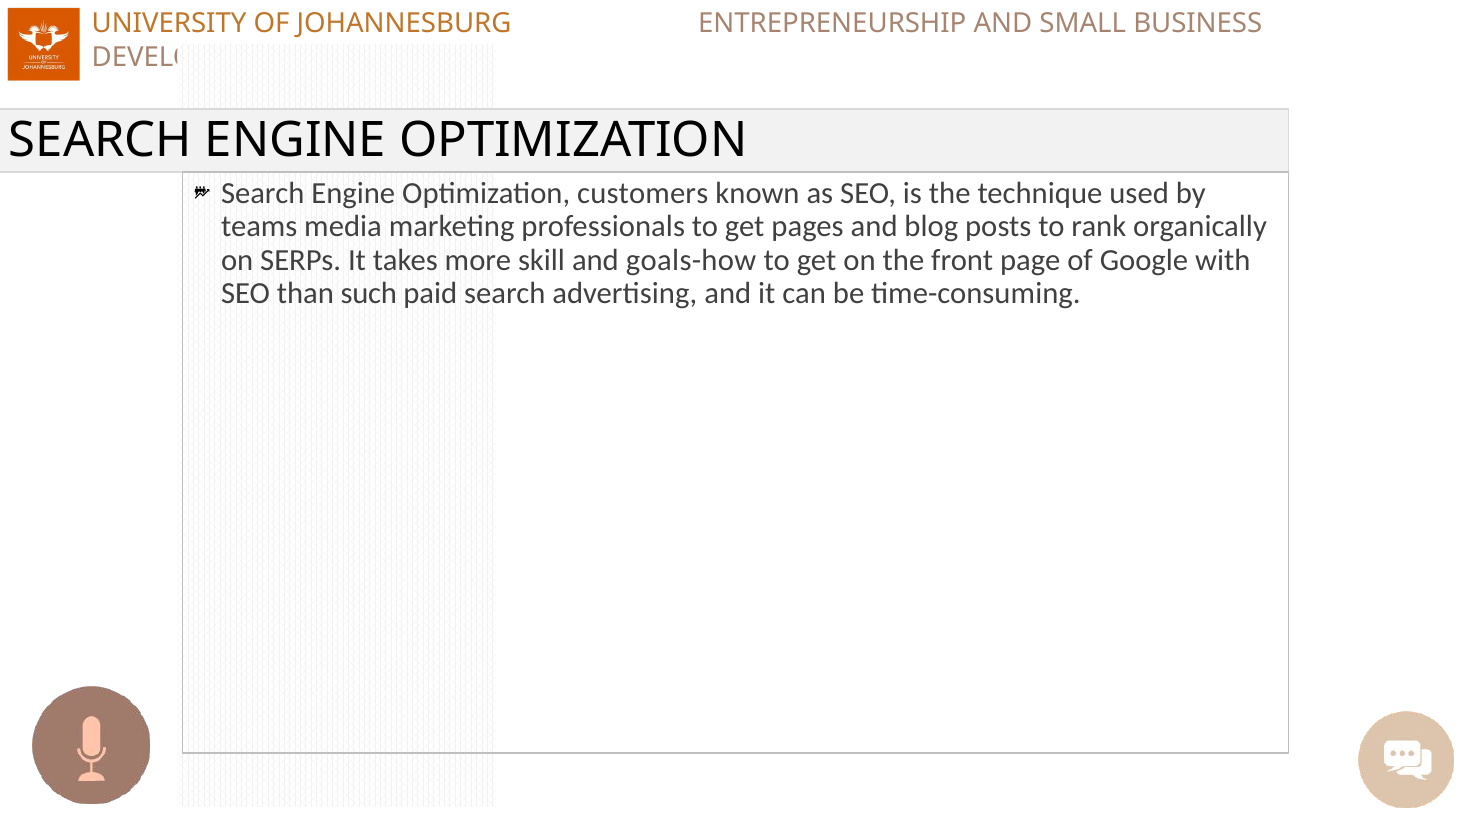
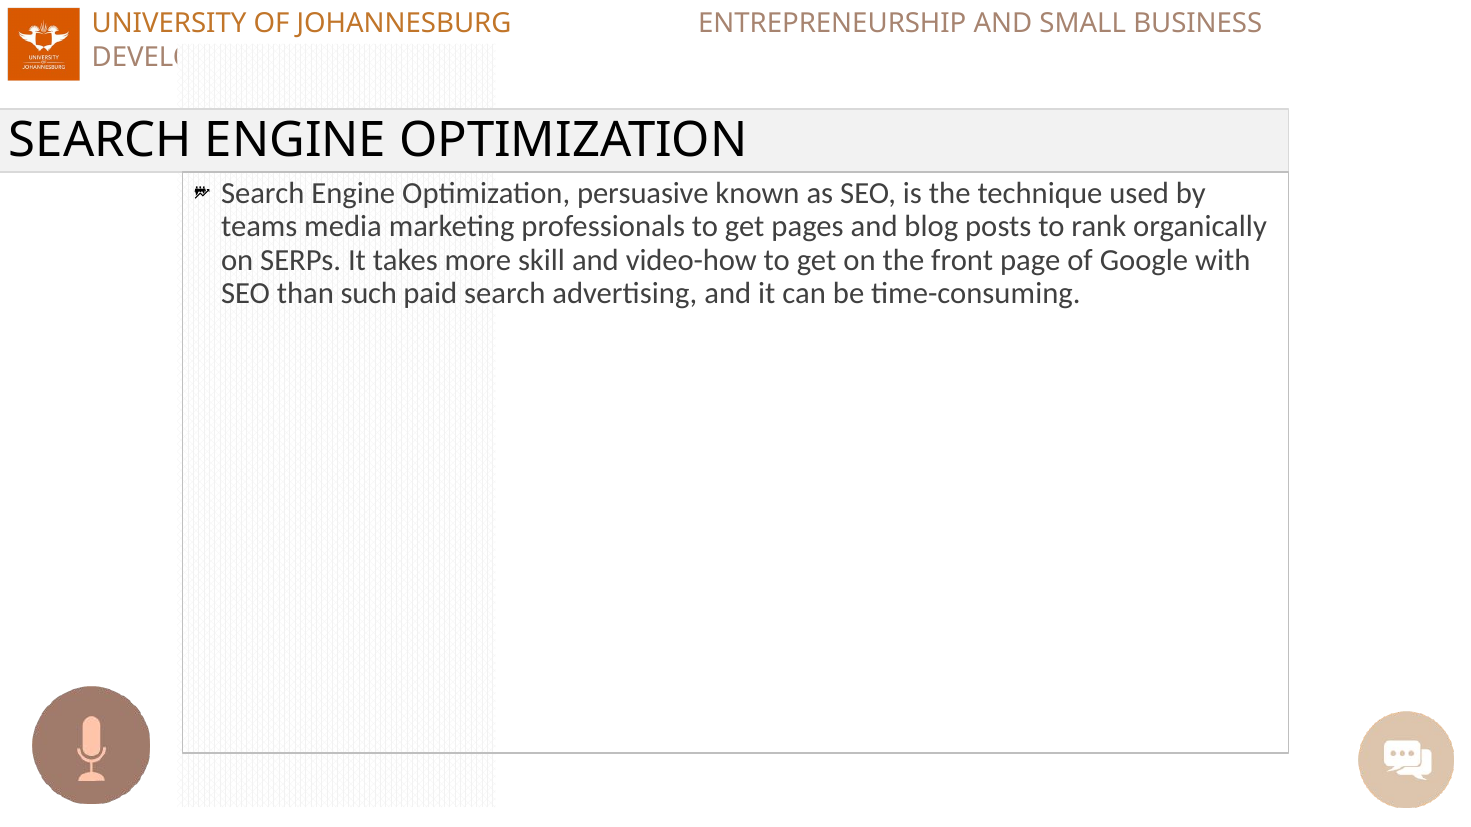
customers: customers -> persuasive (643, 194)
goals-how: goals-how -> video-how (691, 260)
